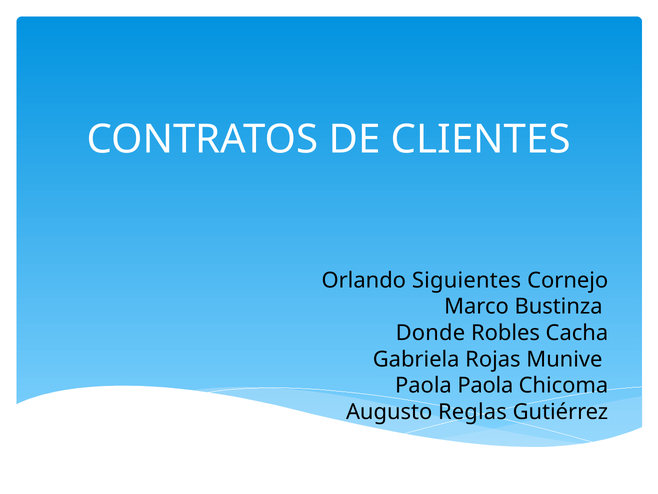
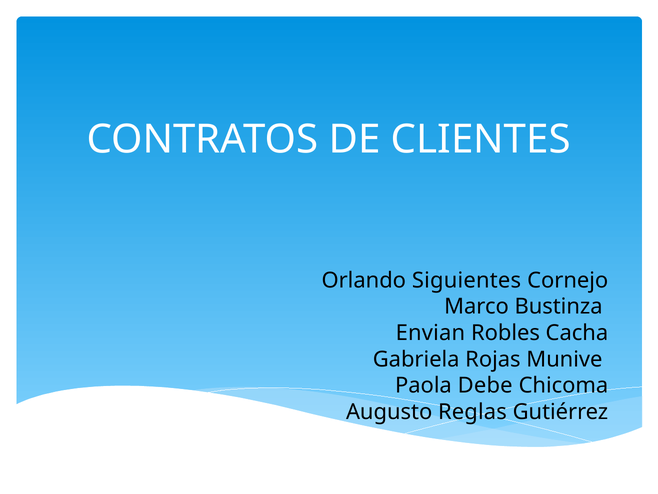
Donde: Donde -> Envian (430, 333)
Paola Paola: Paola -> Debe (485, 385)
